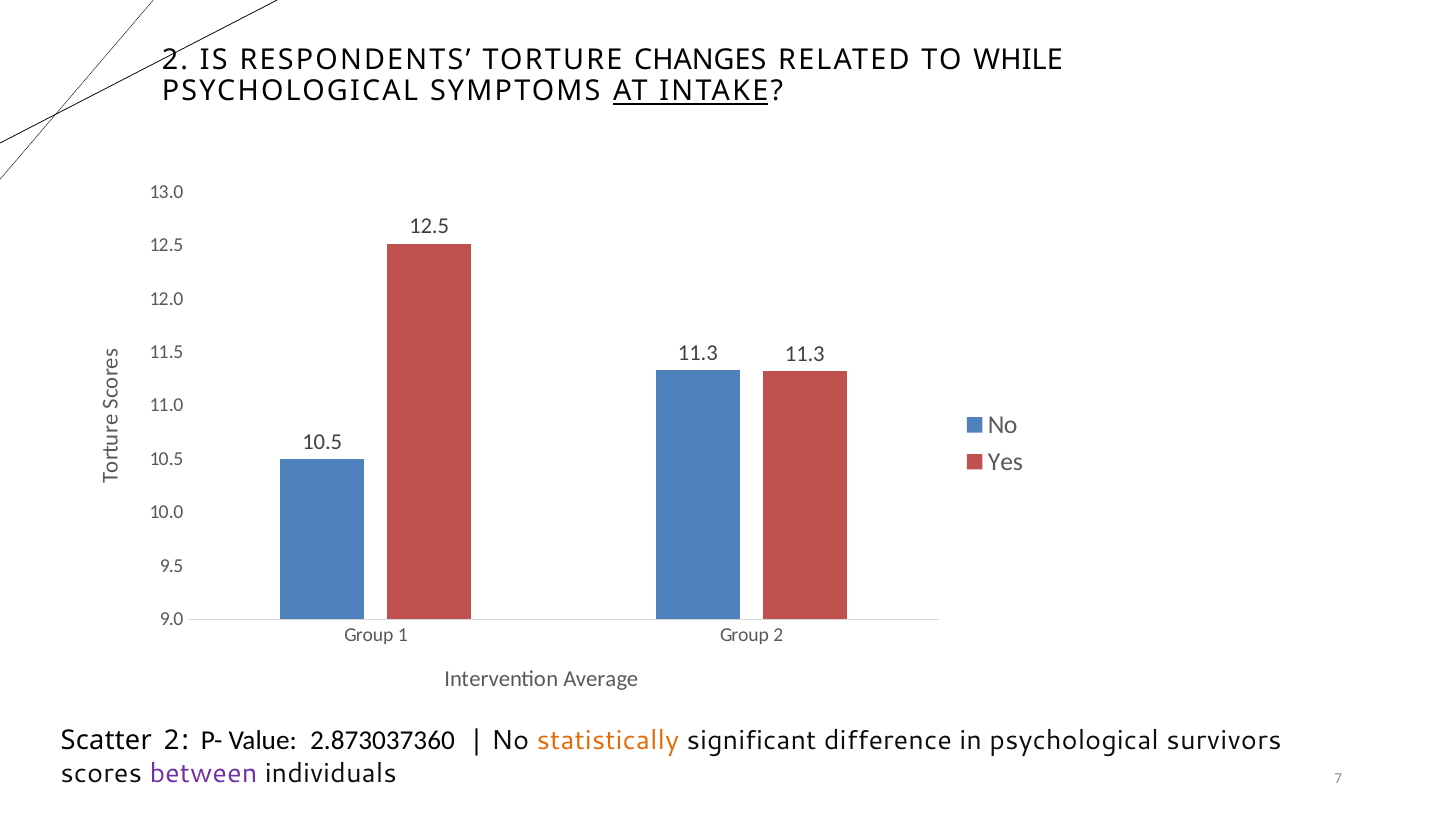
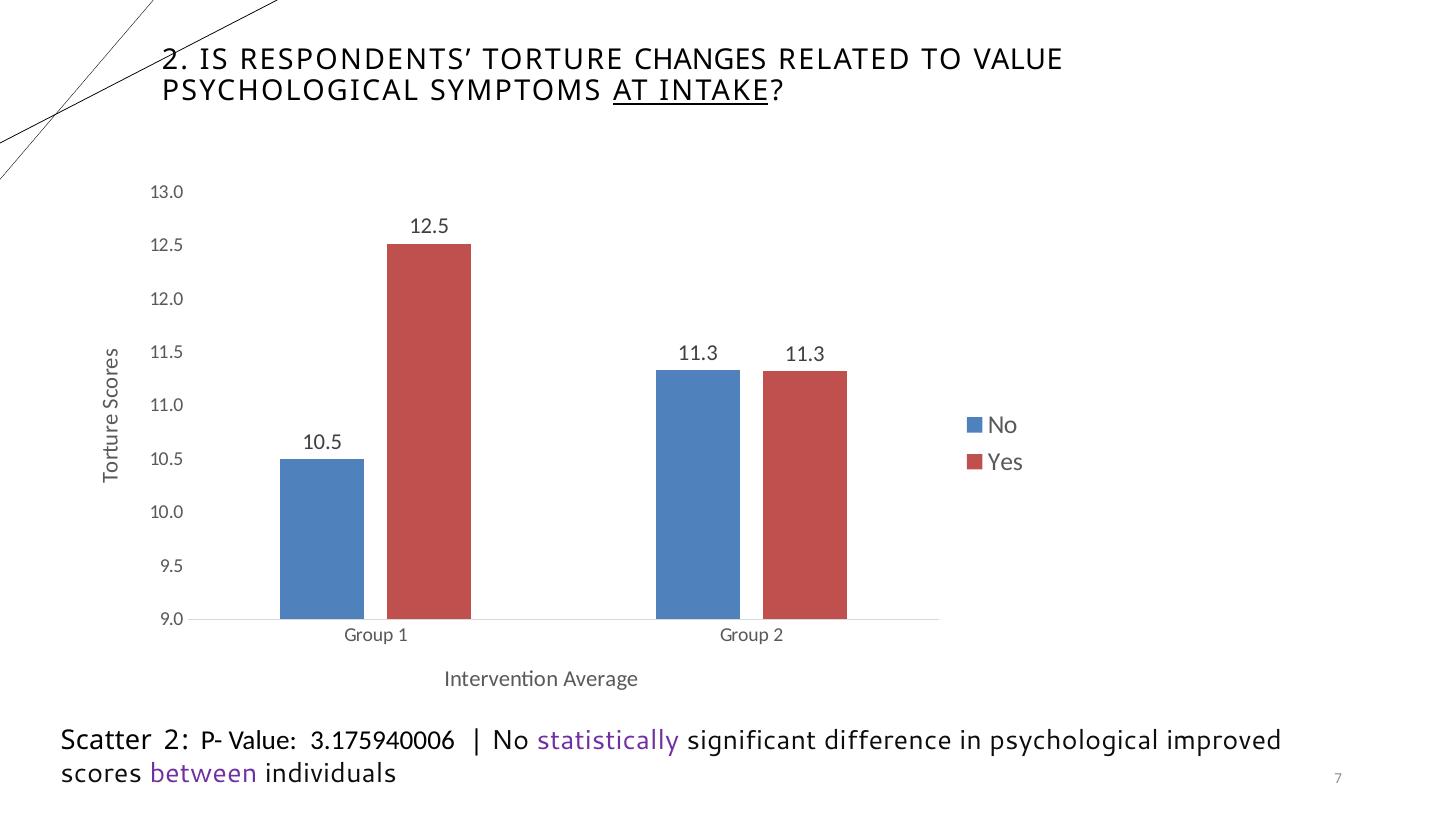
TO WHILE: WHILE -> VALUE (1018, 60)
2.873037360: 2.873037360 -> 3.175940006 (382, 741)
statistically colour: orange -> purple (608, 741)
survivors: survivors -> improved (1224, 741)
